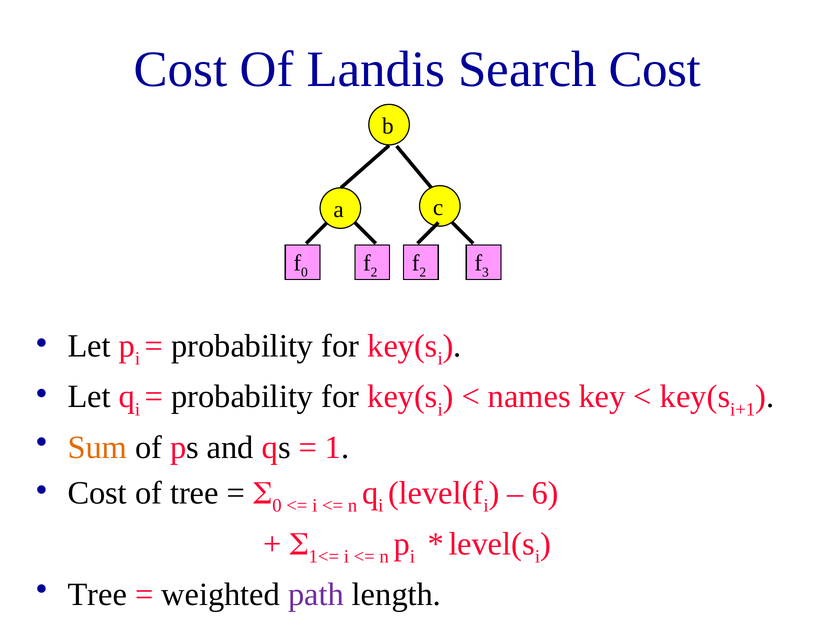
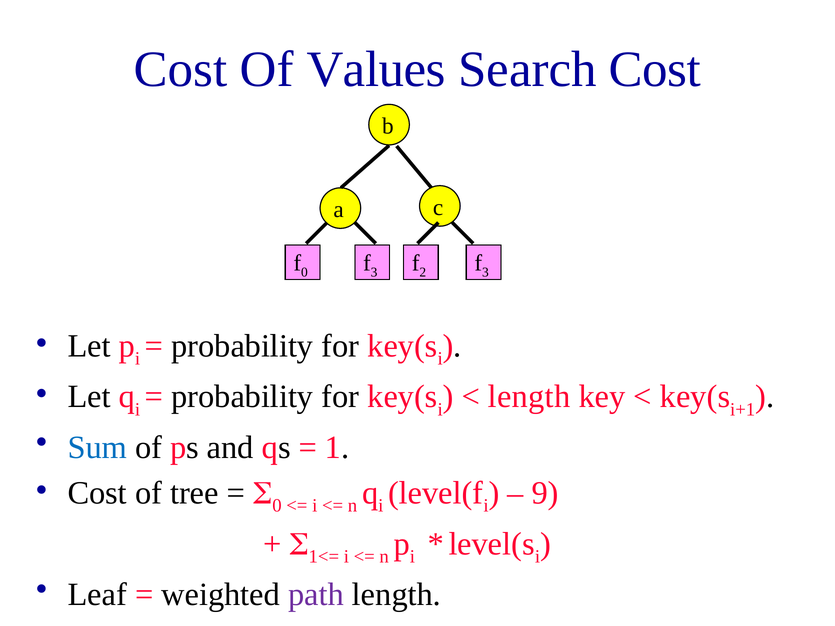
Landis: Landis -> Values (376, 70)
2: 2 -> 3 (374, 272)
names: names -> length (529, 397)
Sum colour: orange -> blue (97, 448)
6: 6 -> 9 (545, 493)
Tree: Tree -> Leaf (97, 595)
